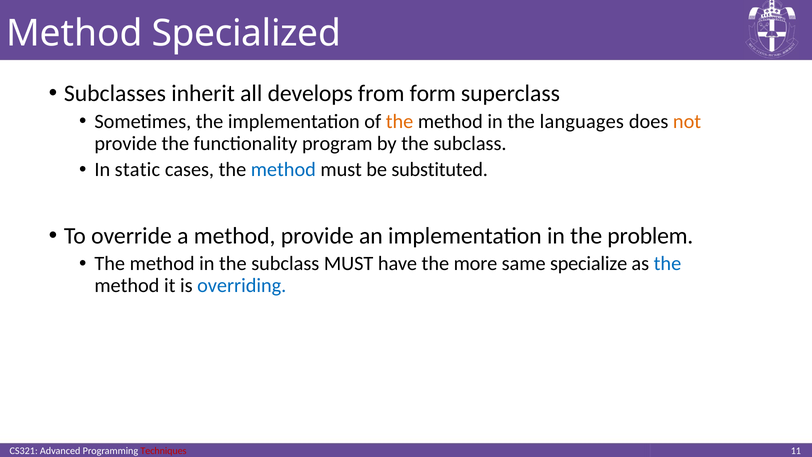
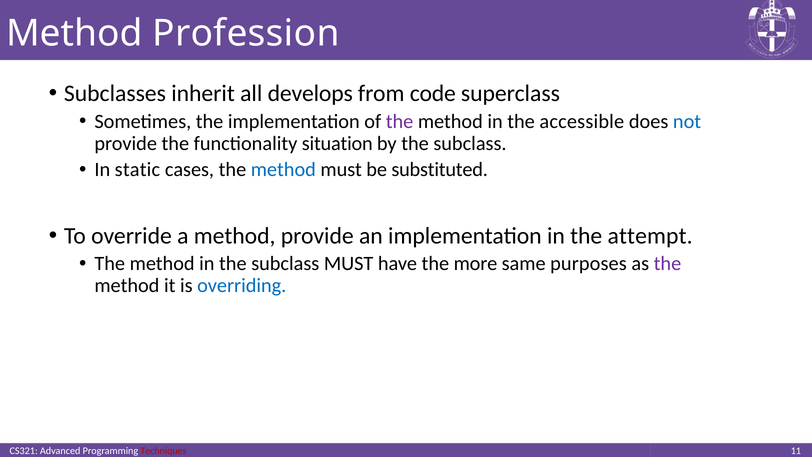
Specialized: Specialized -> Profession (246, 33)
form: form -> code (433, 93)
the colour: orange -> purple (400, 121)
languages: languages -> accessible (582, 121)
not colour: orange -> blue (687, 121)
program: program -> situation (337, 143)
problem: problem -> attempt (650, 236)
specialize: specialize -> purposes (588, 264)
the colour: blue -> purple (667, 264)
